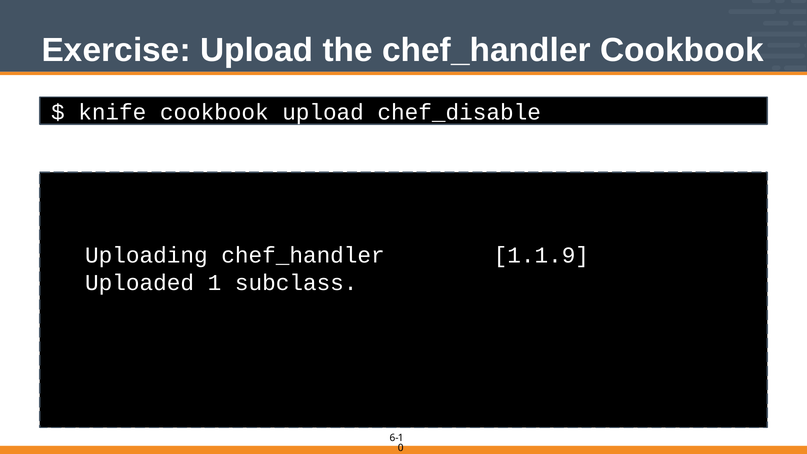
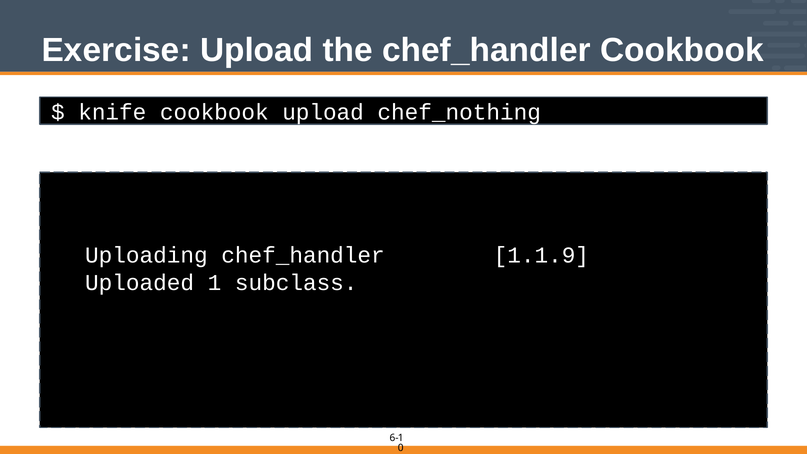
chef_disable: chef_disable -> chef_nothing (459, 112)
